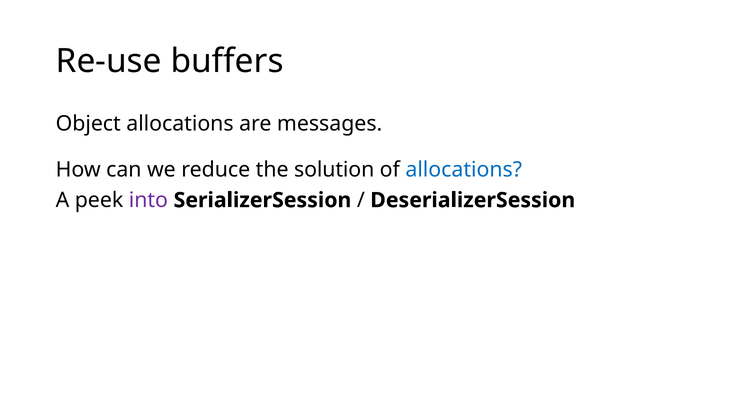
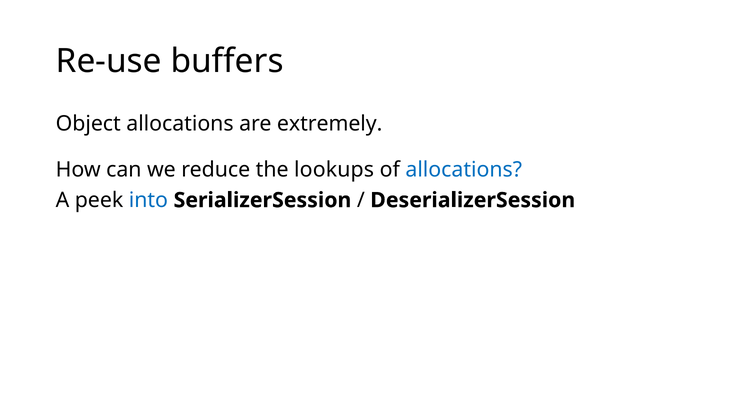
messages: messages -> extremely (330, 124)
solution: solution -> lookups (334, 170)
into colour: purple -> blue (148, 200)
